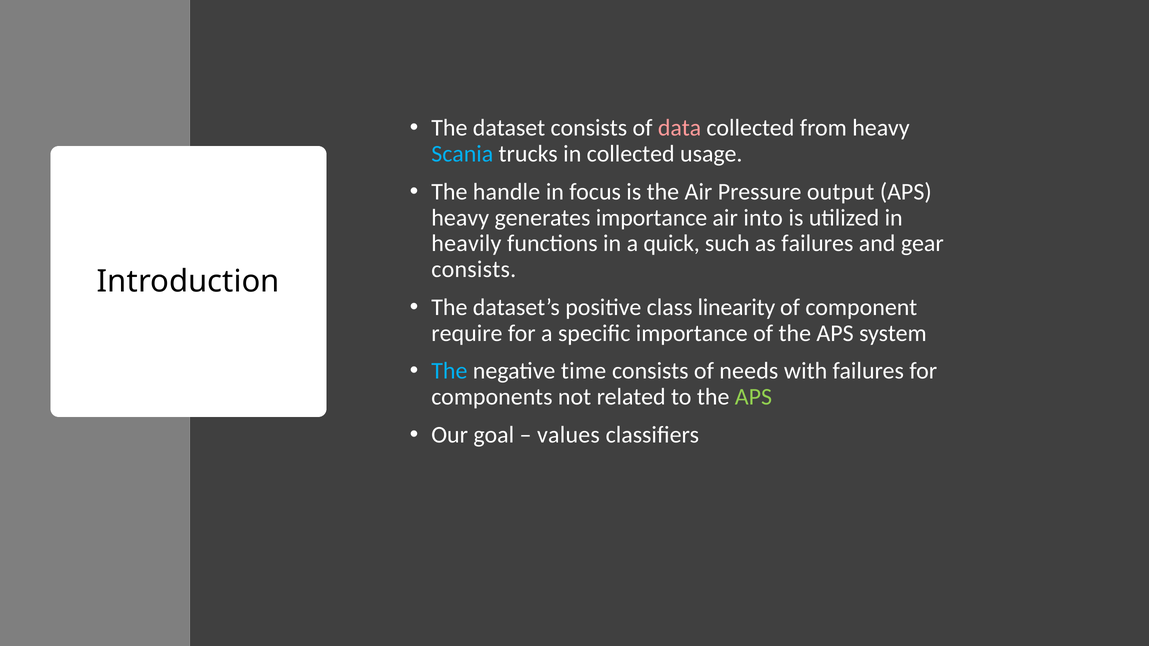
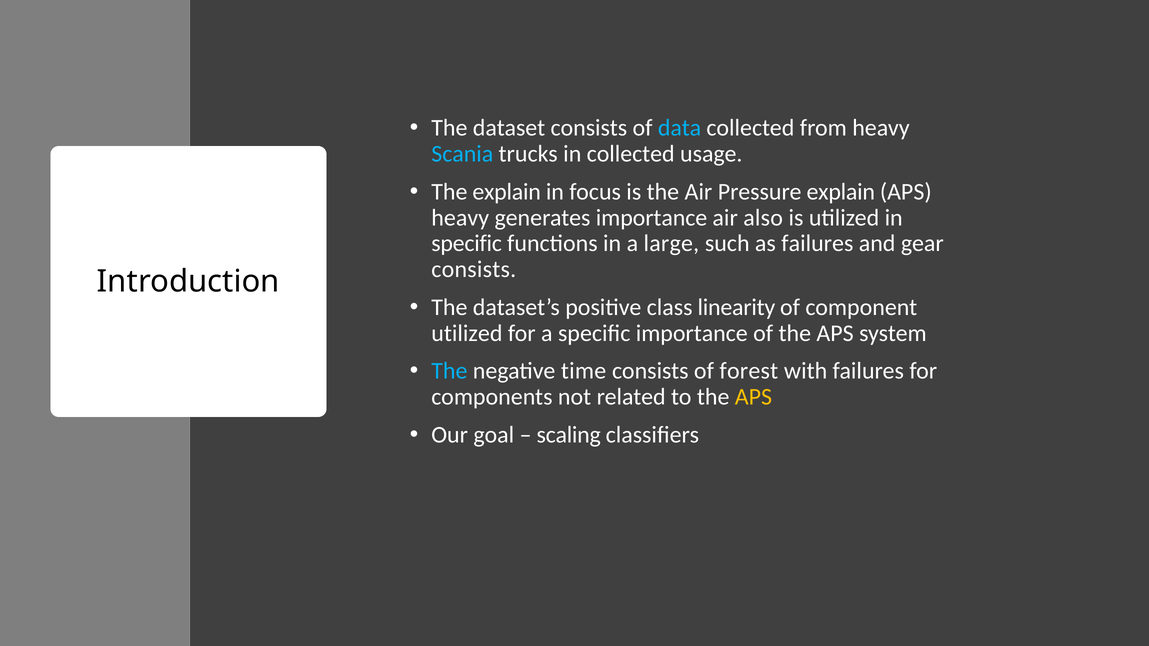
data colour: pink -> light blue (680, 128)
The handle: handle -> explain (507, 192)
Pressure output: output -> explain (841, 192)
into: into -> also (763, 218)
heavily: heavily -> specific (467, 244)
quick: quick -> large (671, 244)
require: require -> utilized (467, 333)
needs: needs -> forest (749, 371)
APS colour: light green -> yellow (753, 397)
values: values -> scaling (569, 435)
